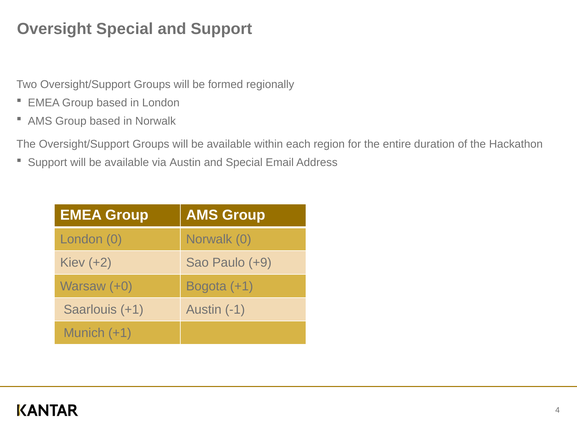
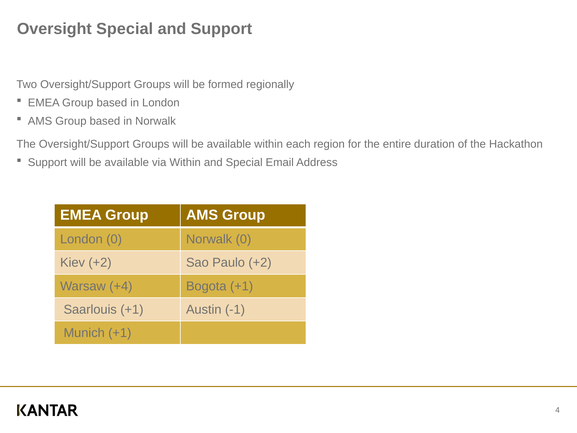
via Austin: Austin -> Within (185, 162)
Paulo +9: +9 -> +2 (260, 263)
+0: +0 -> +4 (121, 286)
